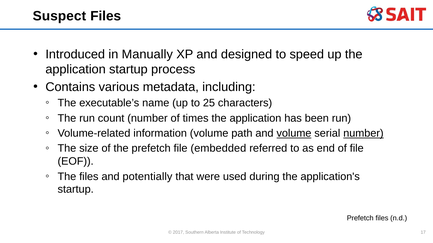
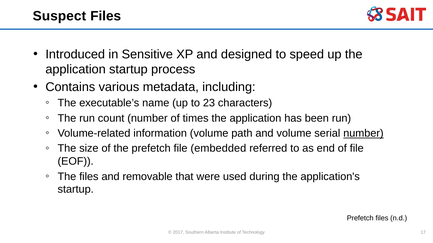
Manually: Manually -> Sensitive (147, 54)
25: 25 -> 23 (209, 103)
volume underline: present -> none (294, 134)
potentially: potentially -> removable (148, 177)
